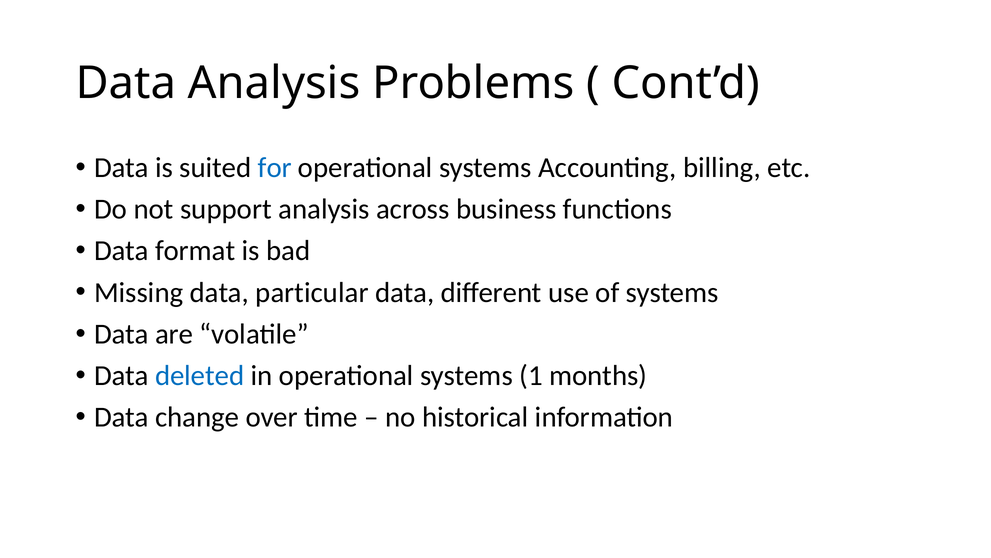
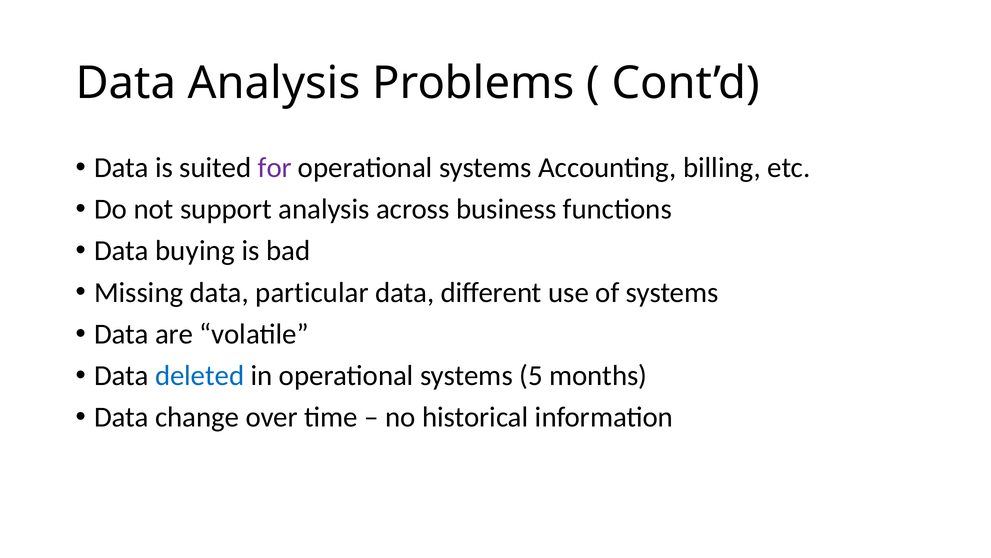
for colour: blue -> purple (275, 168)
format: format -> buying (195, 251)
1: 1 -> 5 (531, 375)
